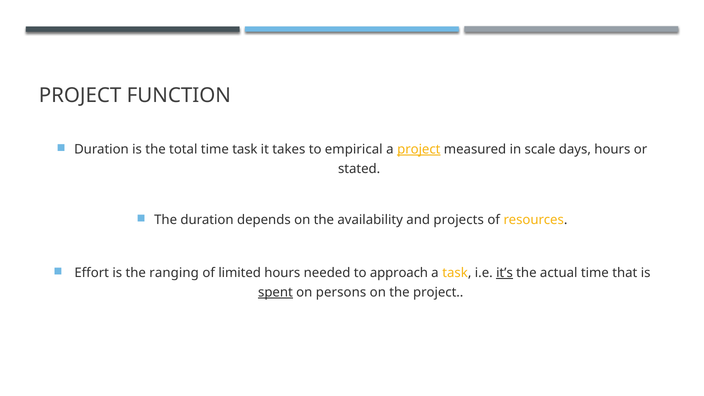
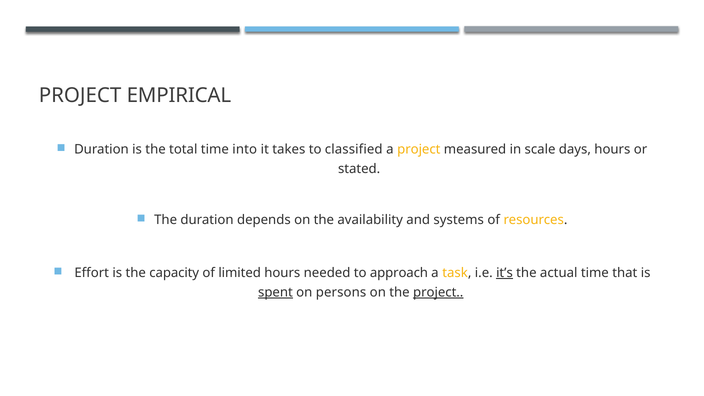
FUNCTION: FUNCTION -> EMPIRICAL (179, 96)
time task: task -> into (245, 149)
empirical: empirical -> classified (354, 149)
project underline: present -> none (419, 149)
projects: projects -> systems (459, 220)
ranging: ranging -> capacity (174, 273)
project underline: none -> present (438, 292)
